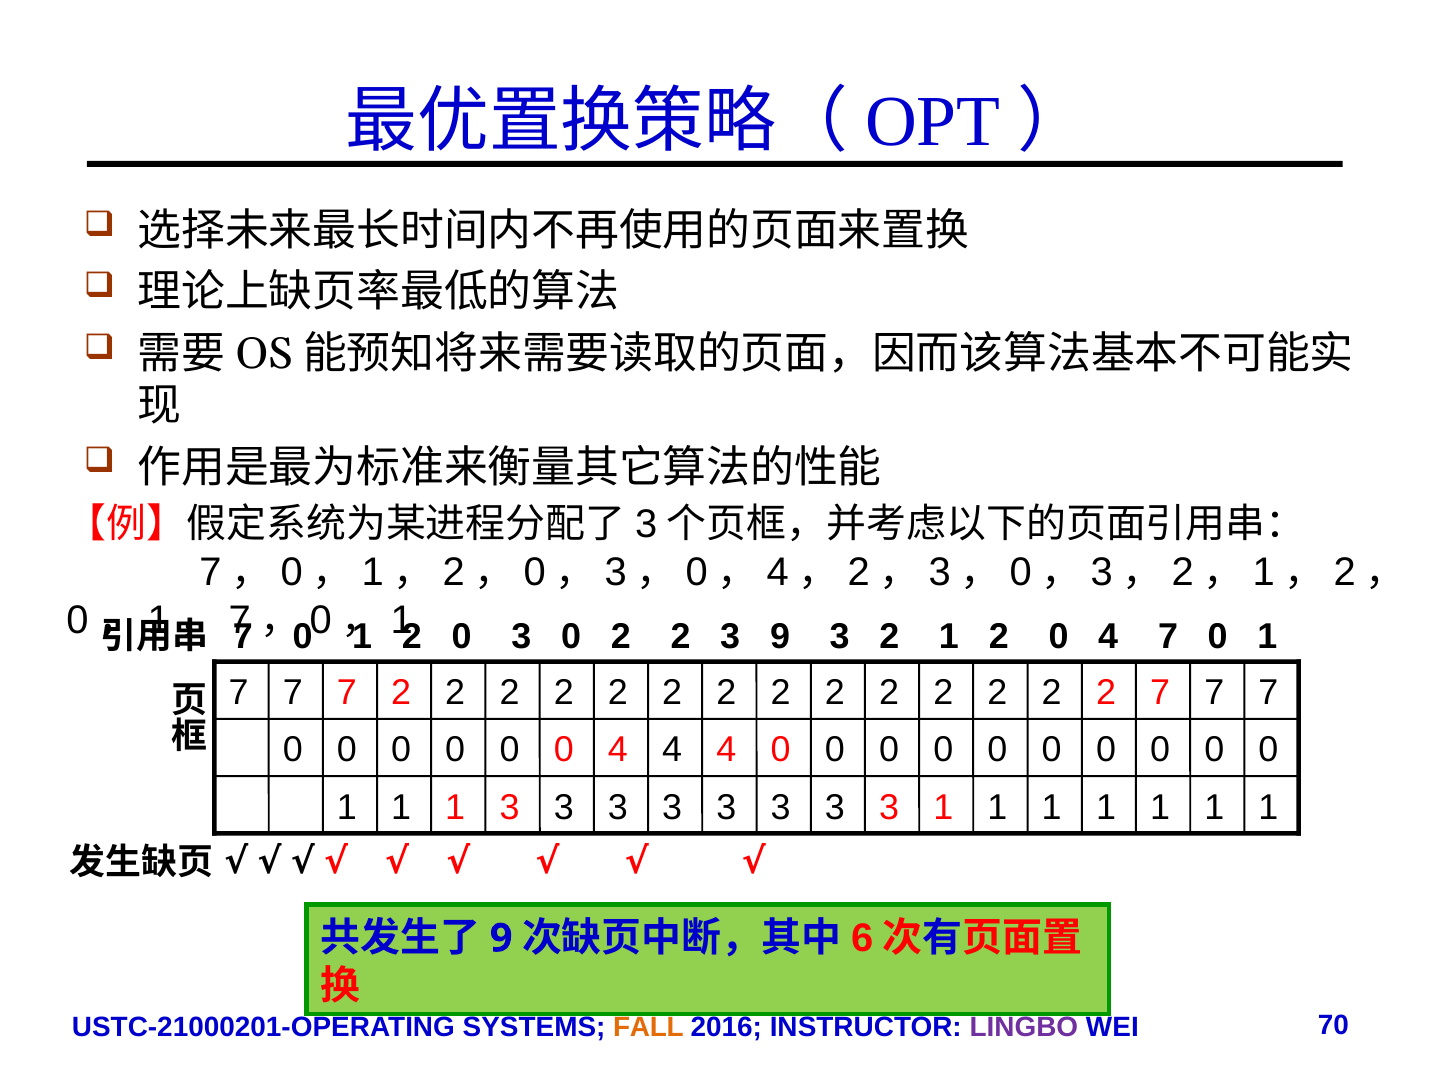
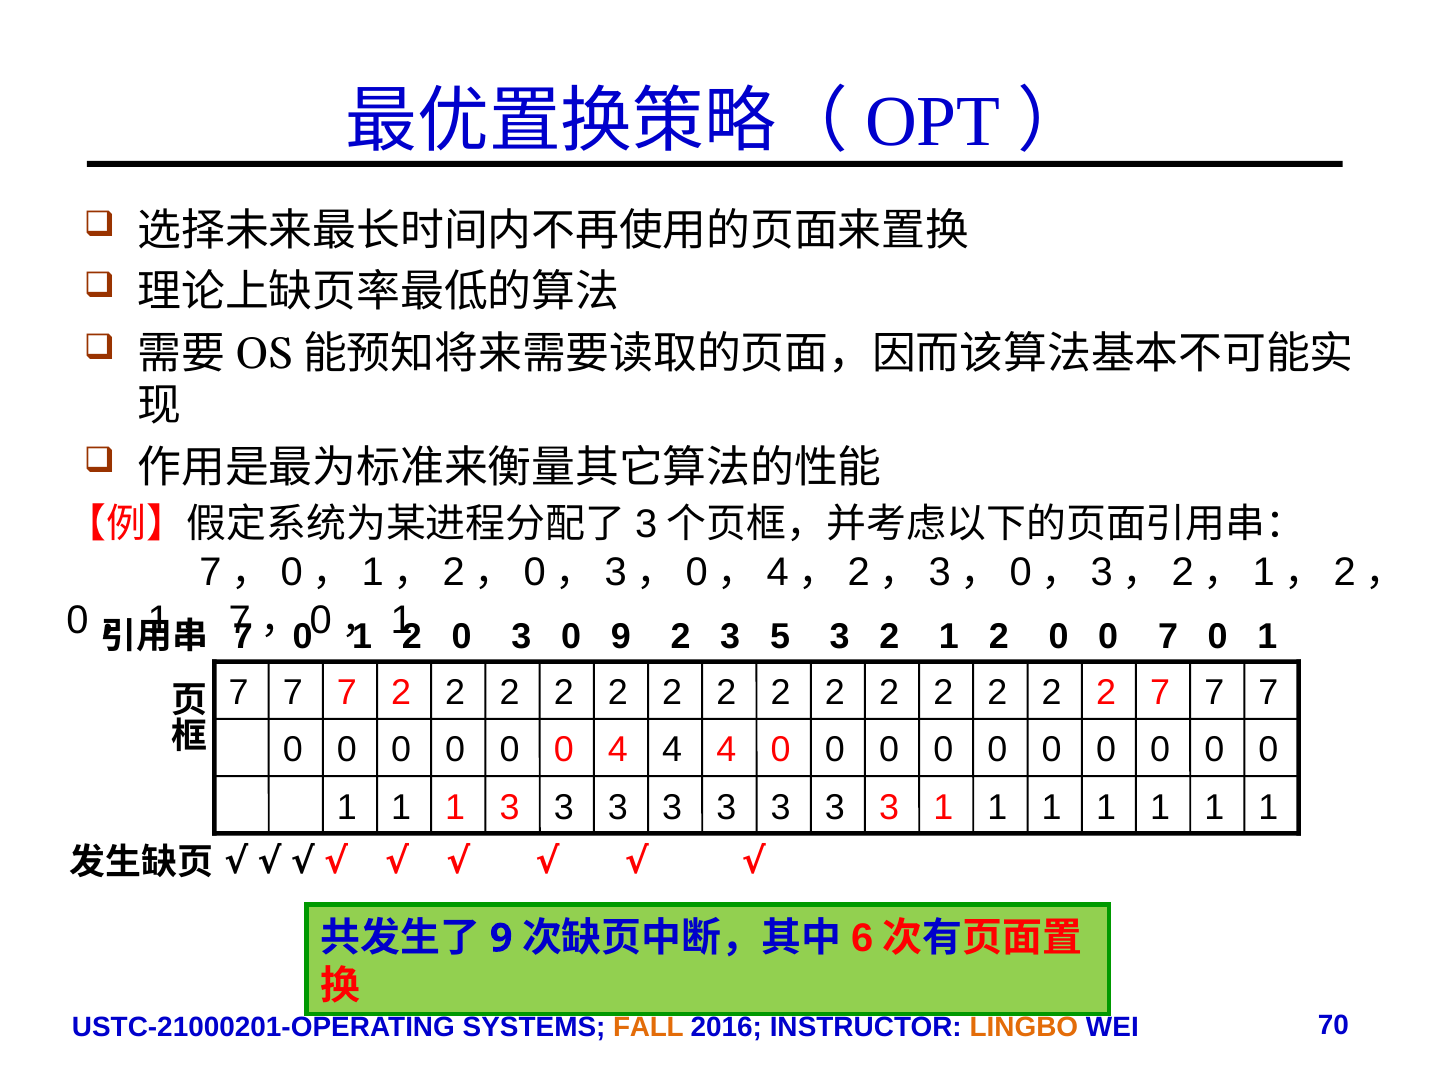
0 2: 2 -> 9 (621, 637)
3 9: 9 -> 5 (780, 637)
2 0 4: 4 -> 0 (1108, 637)
LINGBO colour: purple -> orange (1024, 1028)
